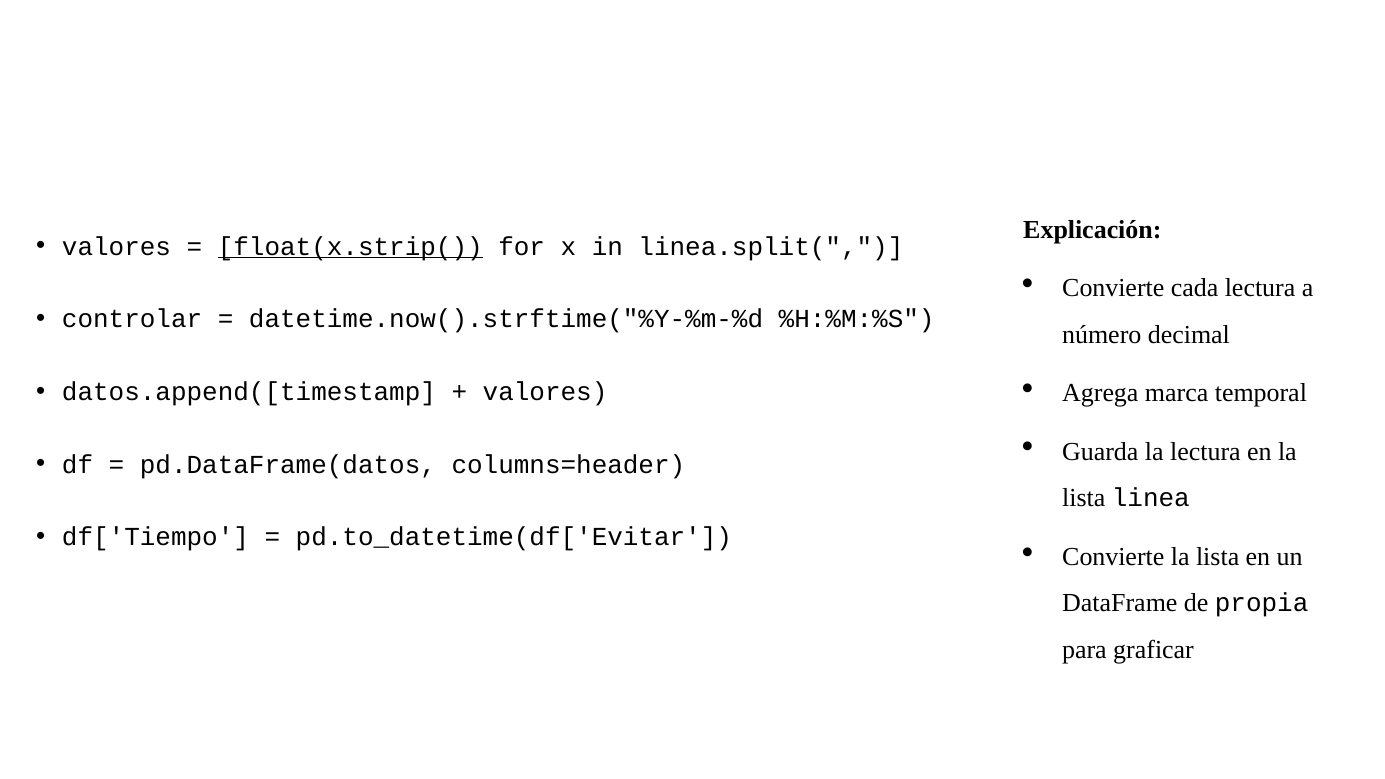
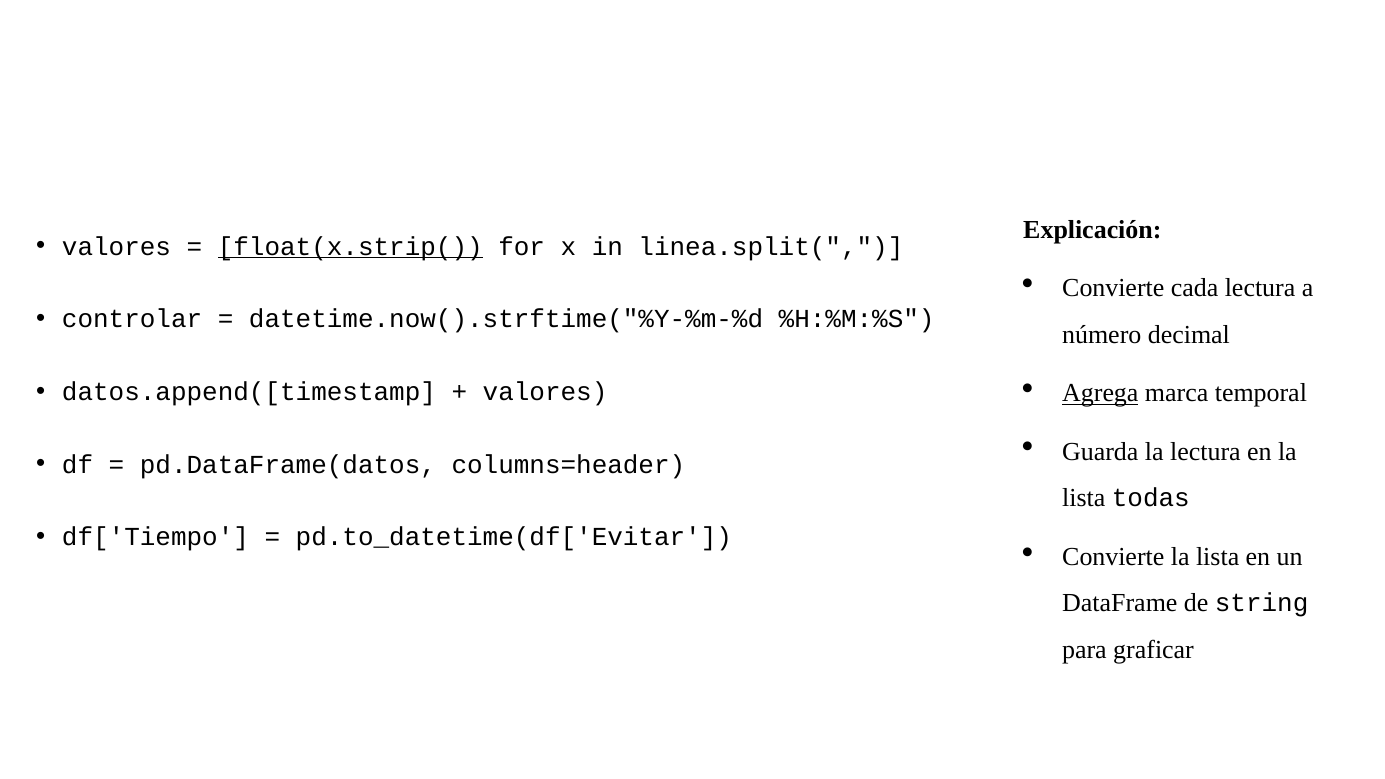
Agrega underline: none -> present (1100, 393)
linea: linea -> todas (1151, 498)
propia: propia -> string (1262, 603)
